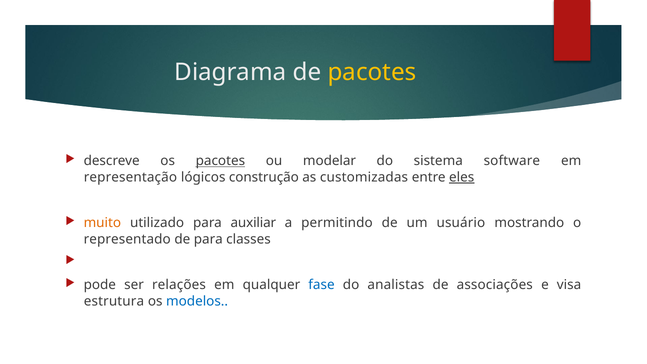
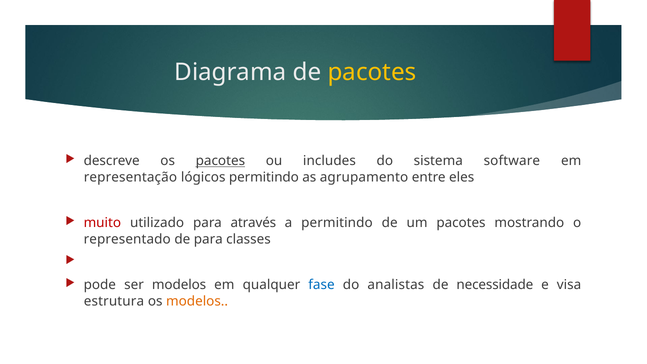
modelar: modelar -> includes (329, 161)
lógicos construção: construção -> permitindo (264, 177)
customizadas: customizadas -> agrupamento (364, 177)
eles underline: present -> none (462, 177)
muito colour: orange -> red (102, 223)
auxiliar: auxiliar -> através (253, 223)
um usuário: usuário -> pacotes (461, 223)
ser relações: relações -> modelos (179, 285)
associações: associações -> necessidade (495, 285)
modelos colour: blue -> orange (197, 301)
